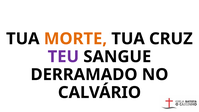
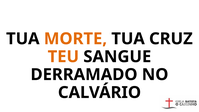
TEU colour: purple -> orange (63, 57)
